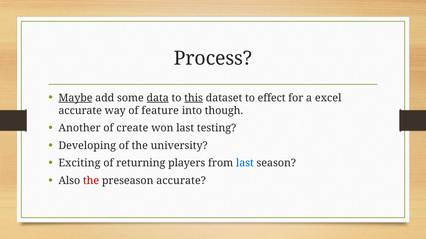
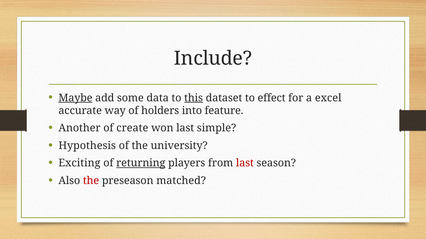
Process: Process -> Include (213, 58)
data underline: present -> none (158, 98)
feature: feature -> holders (160, 111)
though: though -> feature (224, 111)
testing: testing -> simple (217, 128)
Developing: Developing -> Hypothesis (87, 146)
returning underline: none -> present (141, 164)
last colour: blue -> red (245, 164)
preseason accurate: accurate -> matched (181, 181)
